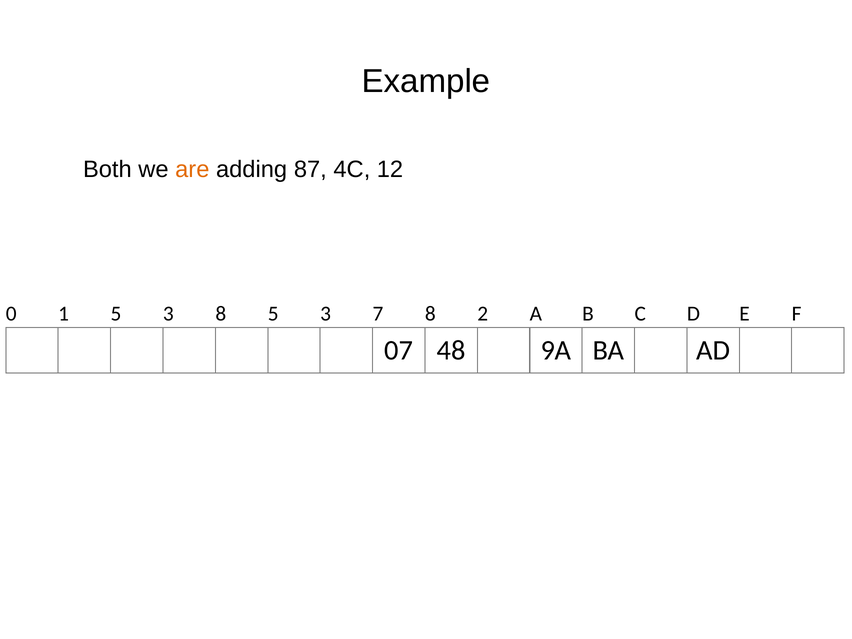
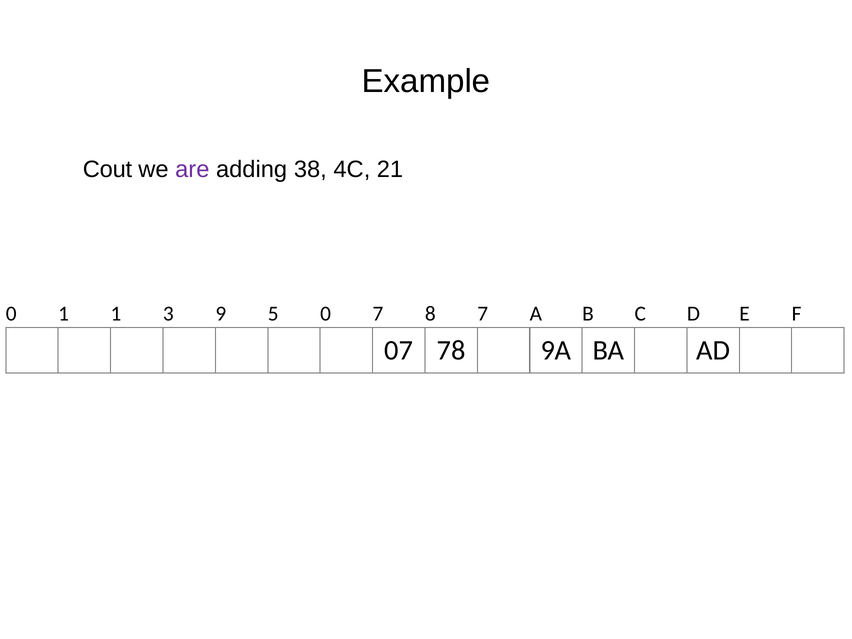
Both: Both -> Cout (107, 169)
are colour: orange -> purple (192, 169)
87: 87 -> 38 (310, 169)
12: 12 -> 21 (390, 169)
1 5: 5 -> 1 (116, 314)
3 8: 8 -> 9 (221, 314)
3: 3 -> 0 (326, 314)
8 2: 2 -> 7 (483, 314)
48: 48 -> 78 (451, 351)
